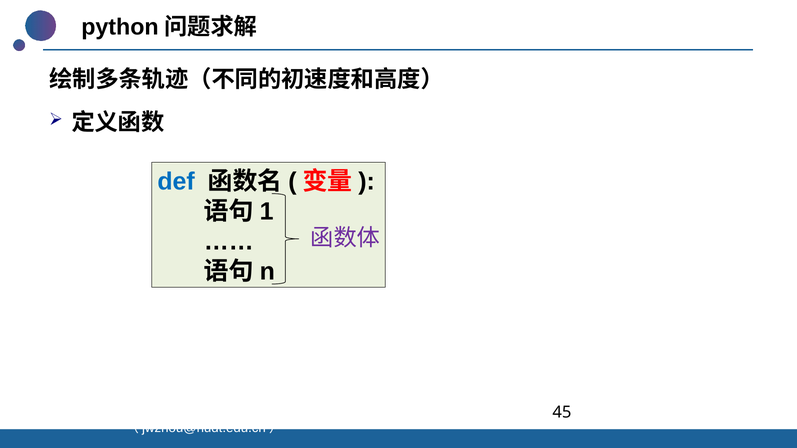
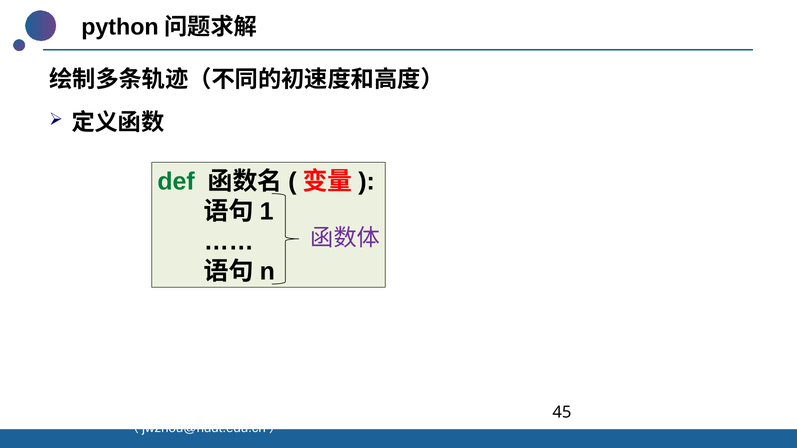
def colour: blue -> green (176, 182)
